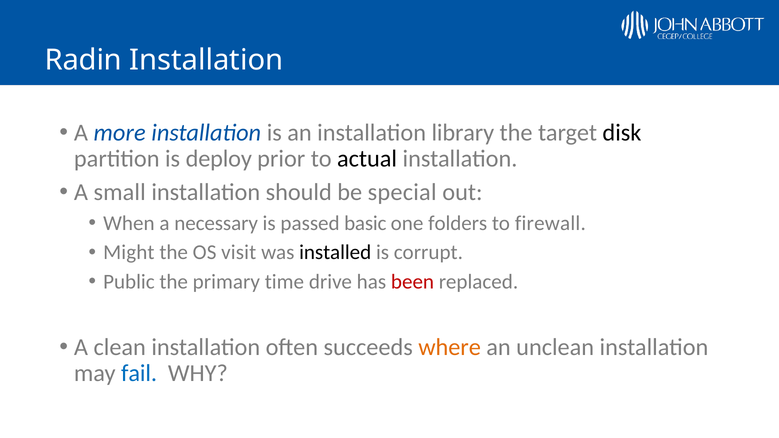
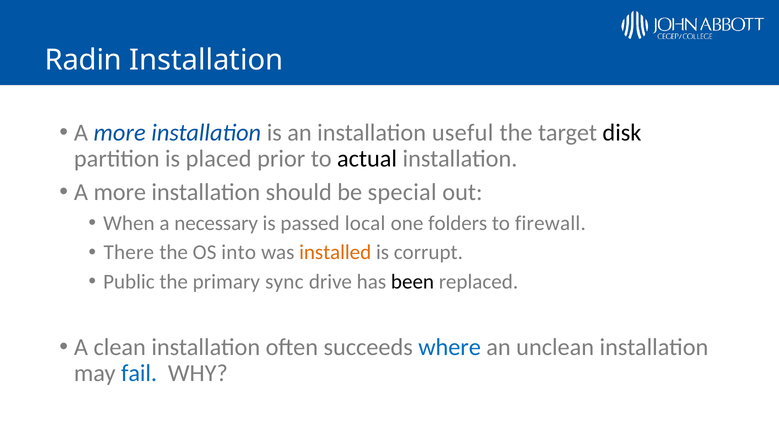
library: library -> useful (463, 133)
deploy: deploy -> placed (219, 159)
small: small -> more (120, 192)
basic: basic -> local (365, 223)
Might: Might -> There (129, 253)
visit: visit -> into (239, 253)
installed colour: black -> orange (335, 253)
time: time -> sync (284, 282)
been colour: red -> black (413, 282)
where colour: orange -> blue (450, 347)
